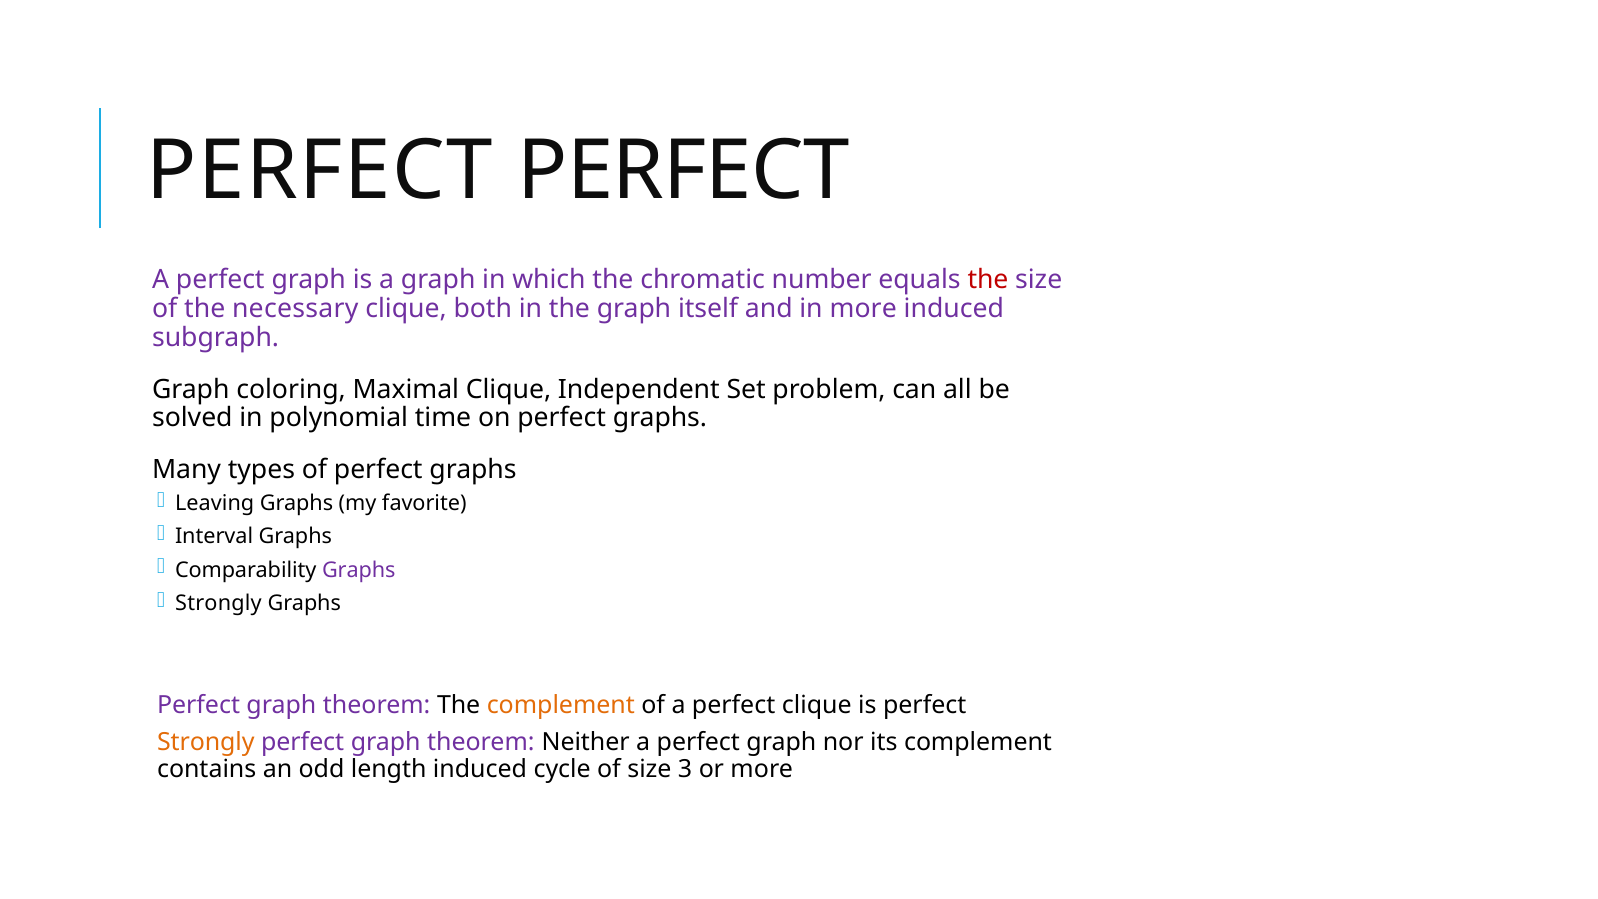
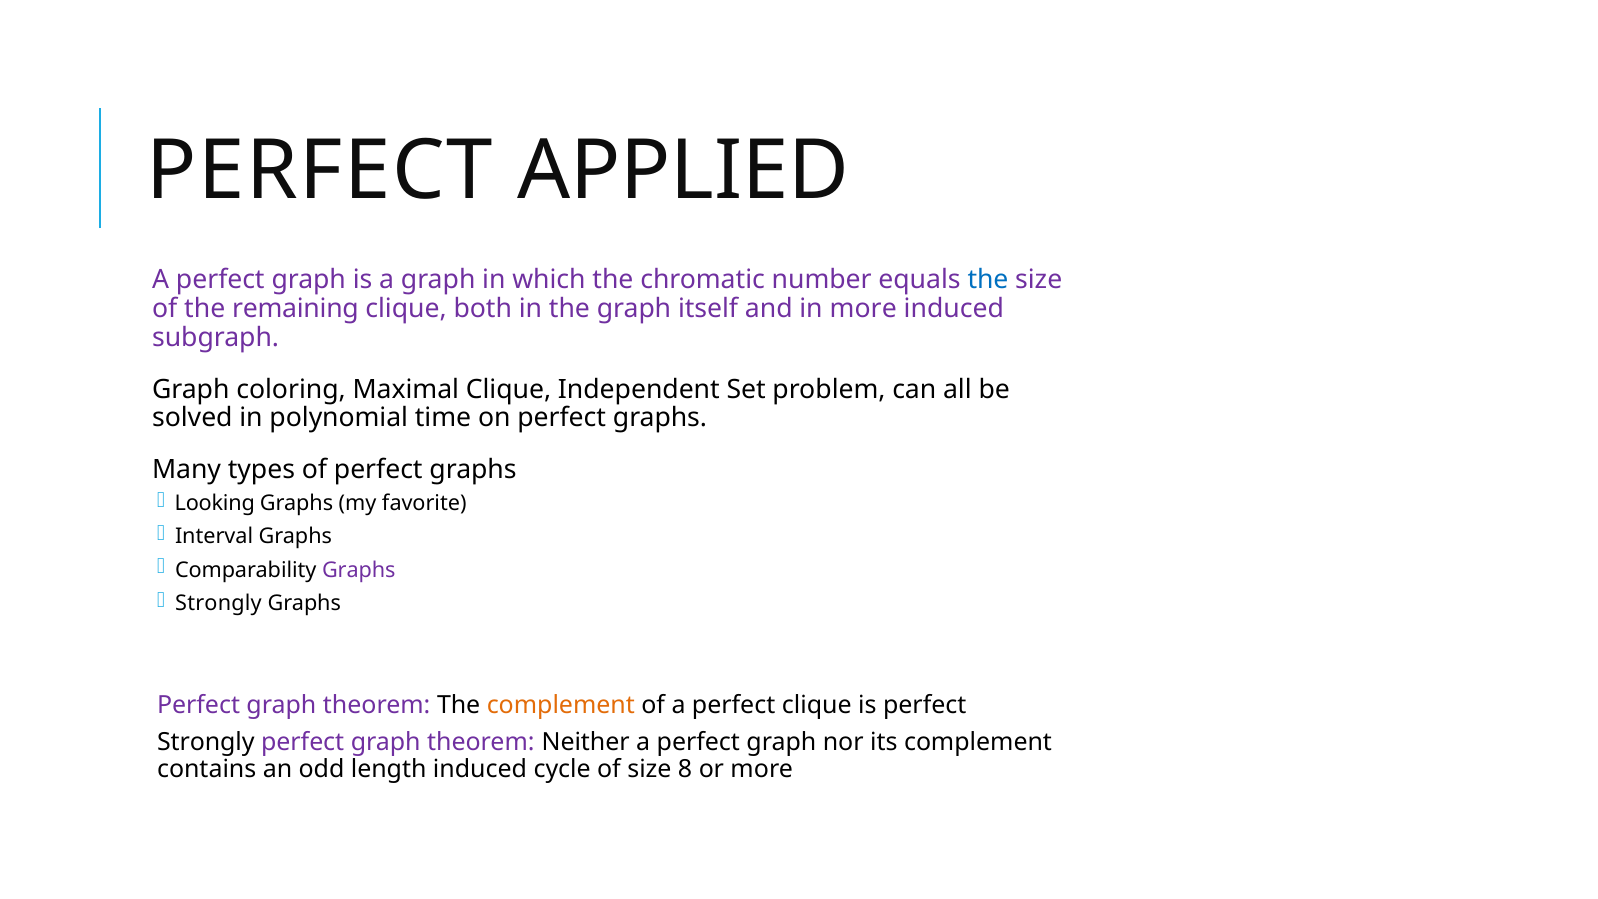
PERFECT PERFECT: PERFECT -> APPLIED (683, 171)
the colour: red -> blue (988, 280)
necessary: necessary -> remaining (295, 309)
Leaving: Leaving -> Looking (215, 503)
Strongly colour: orange -> black (206, 742)
3: 3 -> 8 (685, 769)
